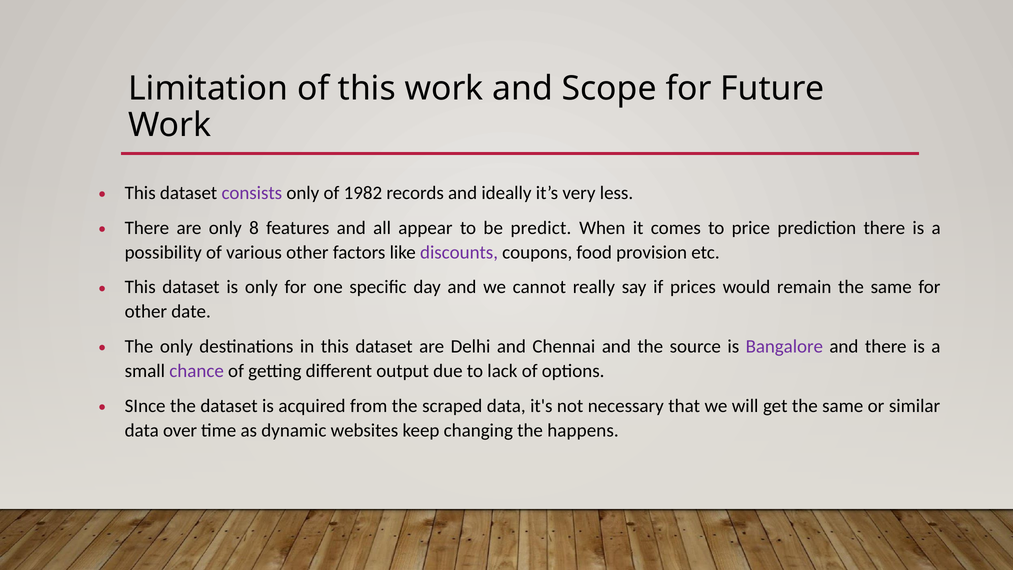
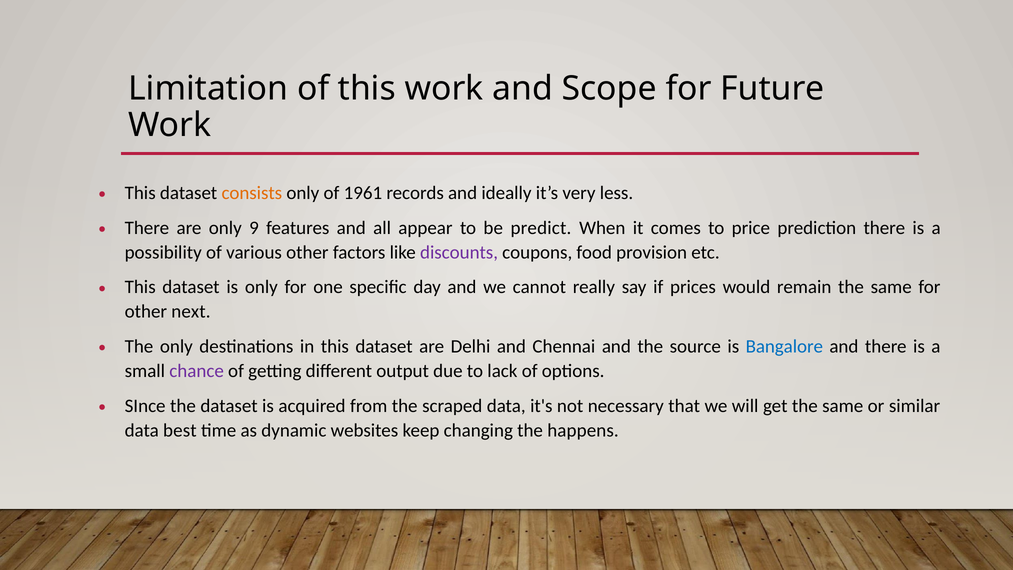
consists colour: purple -> orange (252, 193)
1982: 1982 -> 1961 (363, 193)
8: 8 -> 9 (254, 228)
date: date -> next (191, 311)
Bangalore colour: purple -> blue (784, 346)
over: over -> best (180, 430)
